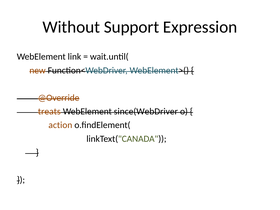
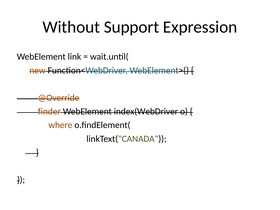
treats: treats -> finder (49, 111)
since(WebDriver: since(WebDriver -> index(WebDriver (146, 111)
action: action -> where (60, 125)
